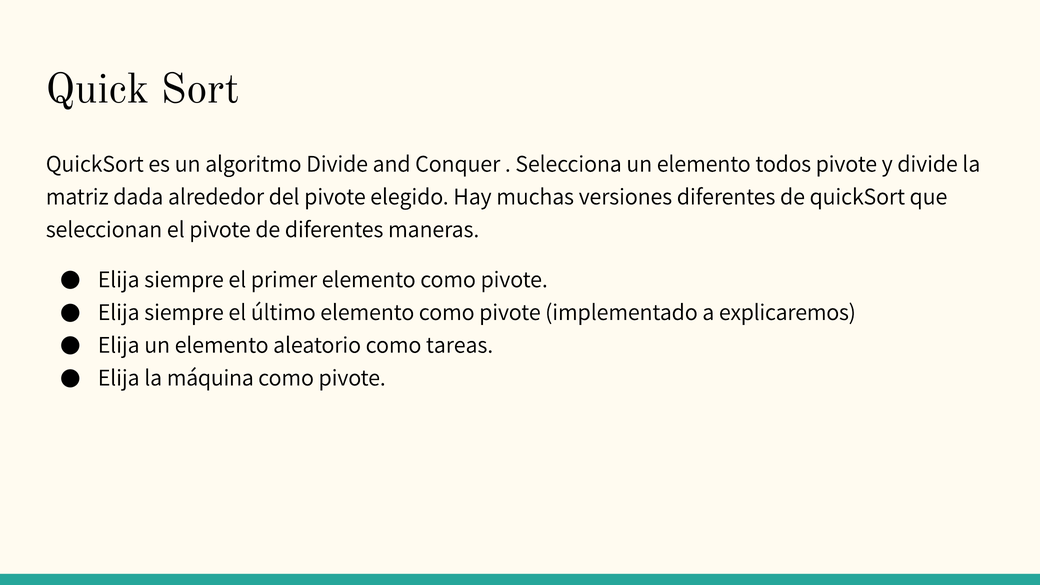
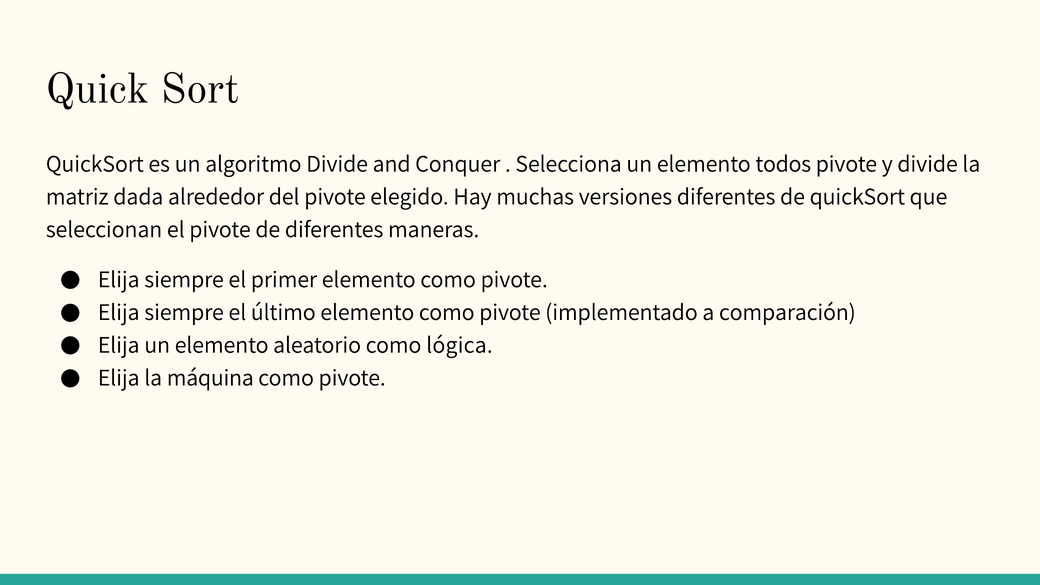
explicaremos: explicaremos -> comparación (787, 312)
tareas: tareas -> lógica (459, 345)
